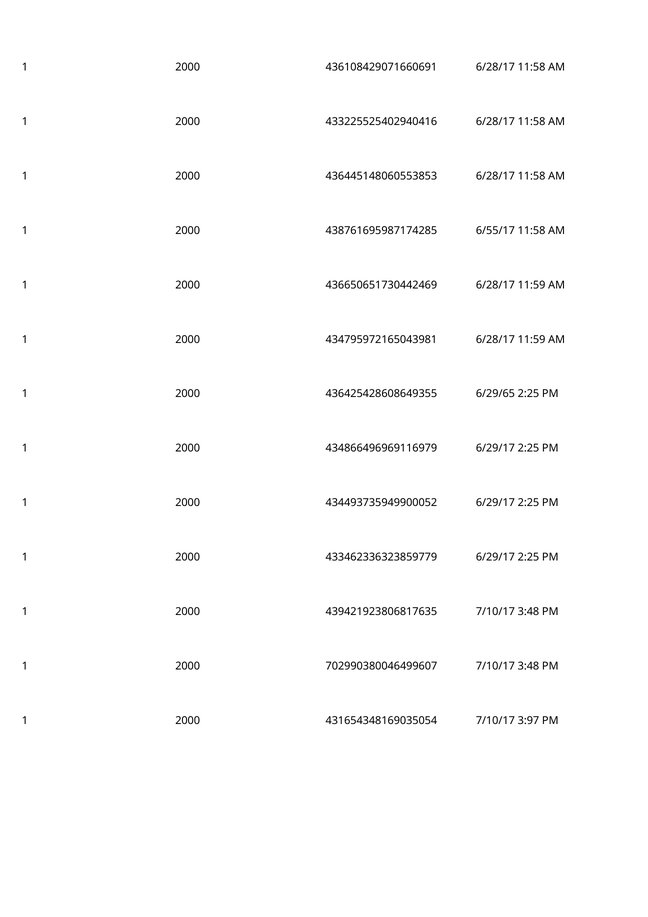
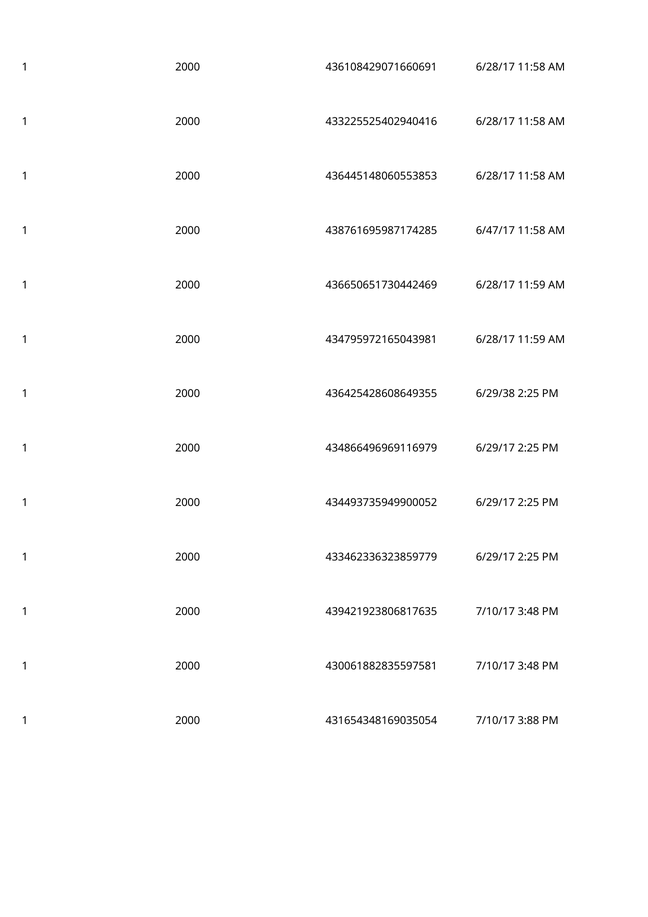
6/55/17: 6/55/17 -> 6/47/17 (495, 231)
6/29/65: 6/29/65 -> 6/29/38 (495, 394)
702990380046499607: 702990380046499607 -> 430061882835597581 (381, 666)
3:97: 3:97 -> 3:88 (528, 721)
